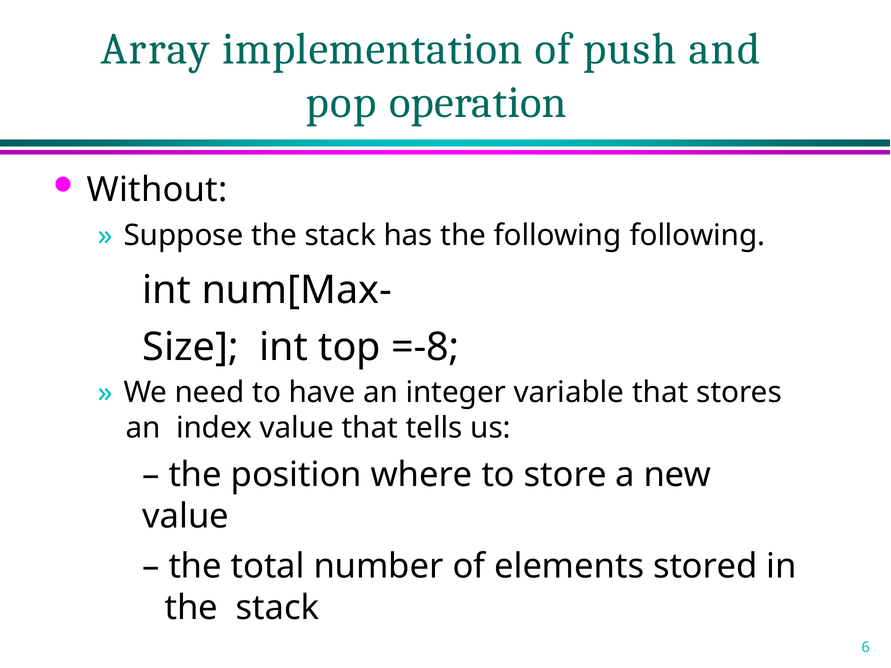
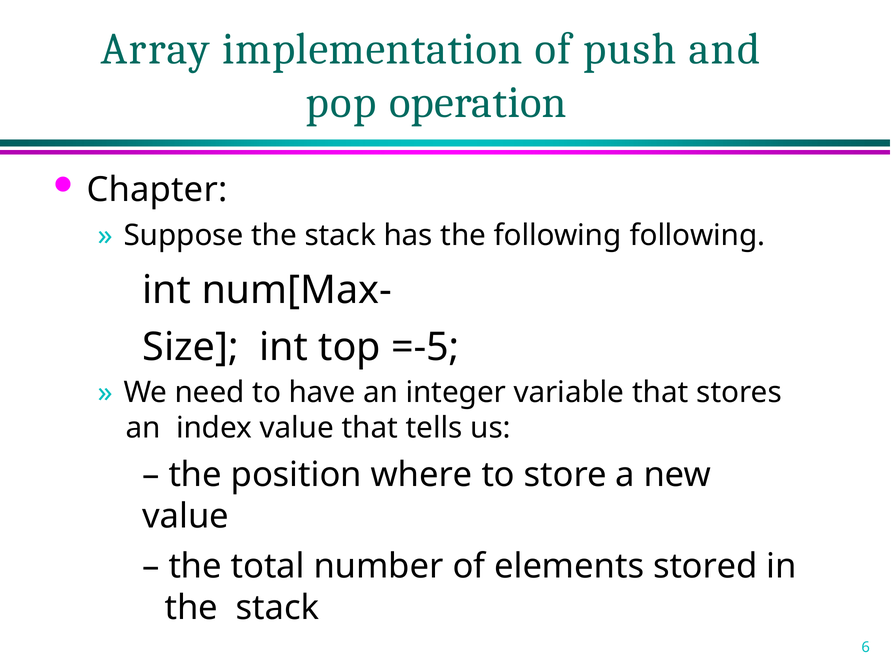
Without: Without -> Chapter (157, 190)
=-8: =-8 -> =-5 (425, 347)
